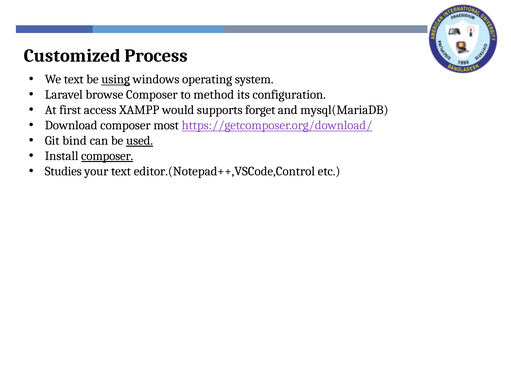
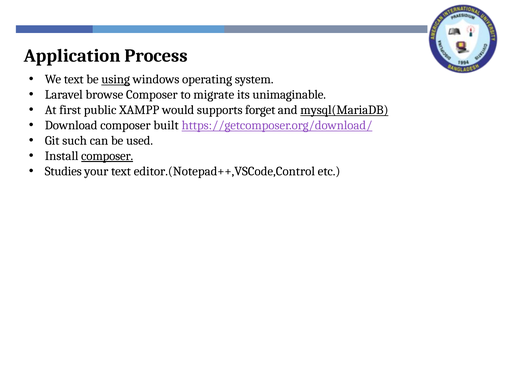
Customized: Customized -> Application (72, 56)
method: method -> migrate (214, 95)
configuration: configuration -> unimaginable (289, 95)
access: access -> public (100, 110)
mysql(MariaDB underline: none -> present (344, 110)
most: most -> built (166, 125)
bind: bind -> such (75, 141)
used underline: present -> none (140, 141)
